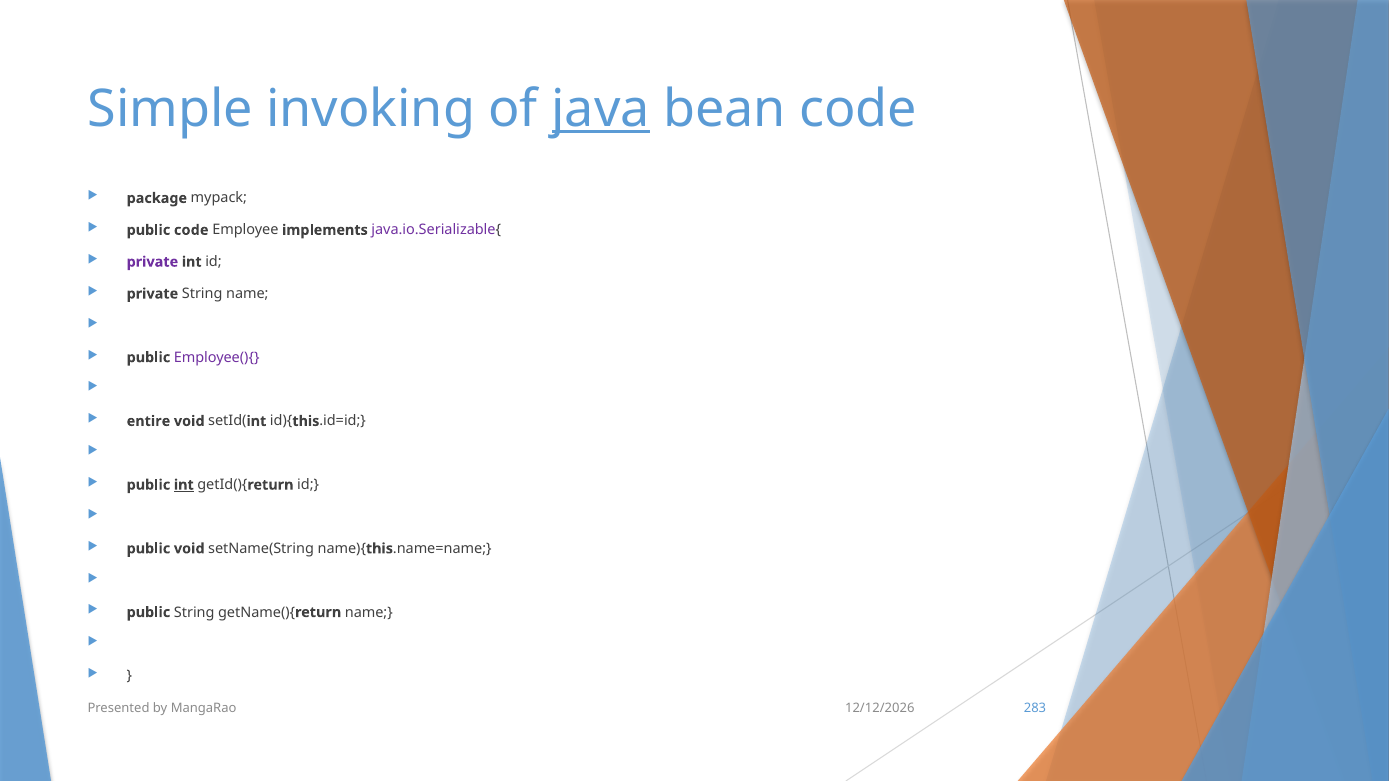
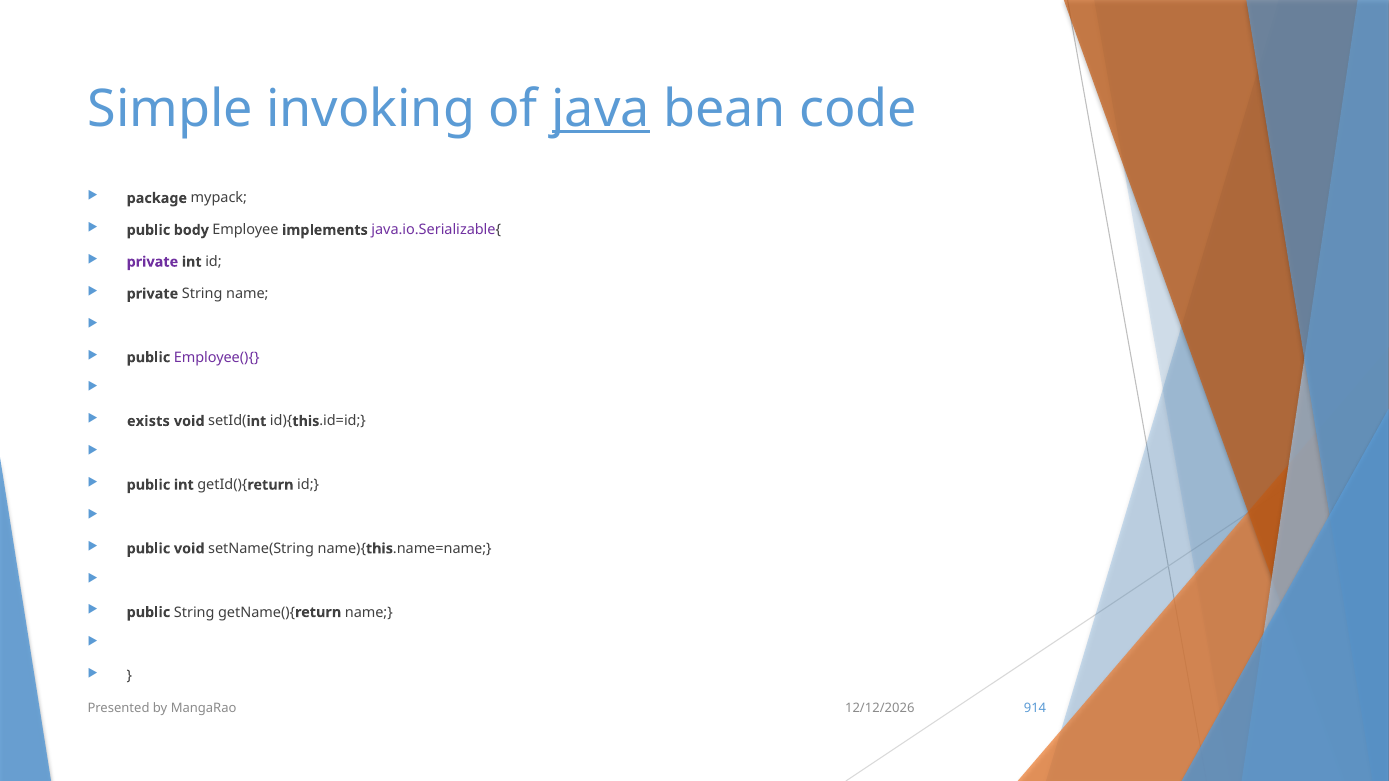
public code: code -> body (191, 230)
entire: entire -> exists (148, 421)
int underline: present -> none (184, 485)
283: 283 -> 914 (1035, 709)
